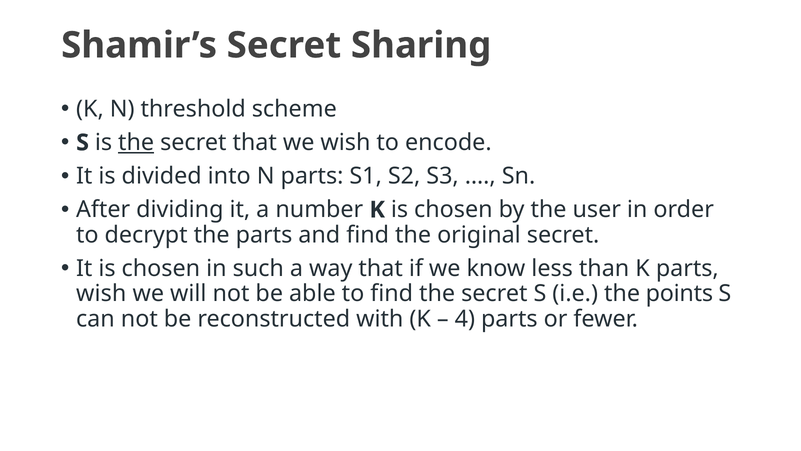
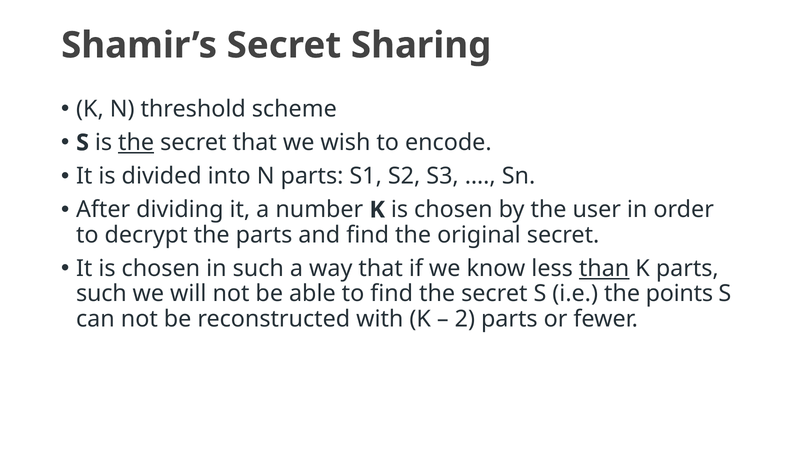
than underline: none -> present (604, 268)
wish: wish -> such (101, 293)
4: 4 -> 2 (465, 319)
